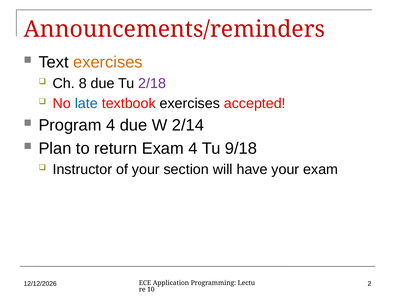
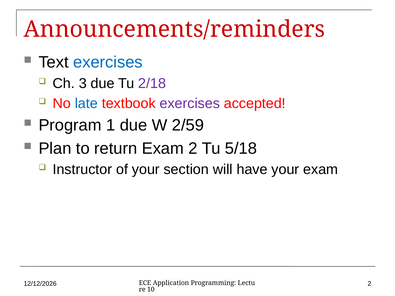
exercises colour: orange -> blue (108, 62)
8: 8 -> 3 (83, 84)
exercises colour: black -> purple (190, 104)
Program 4: 4 -> 1 (111, 125)
2/14: 2/14 -> 2/59 (188, 125)
Exam 4: 4 -> 2 (193, 148)
9/18: 9/18 -> 5/18 (241, 148)
